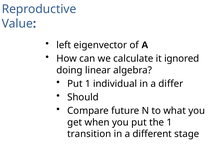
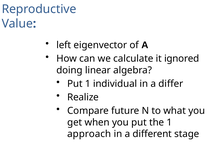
Should: Should -> Realize (83, 97)
transition: transition -> approach (89, 134)
